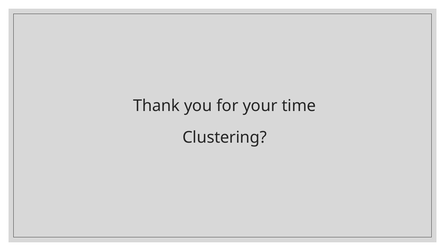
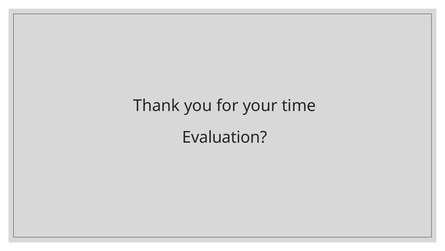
Clustering: Clustering -> Evaluation (225, 137)
